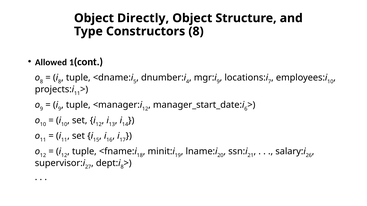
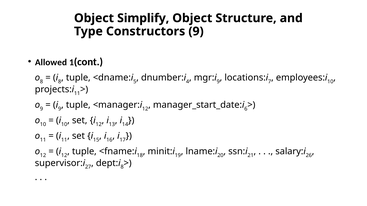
Directly: Directly -> Simplify (143, 18)
Constructors 8: 8 -> 9 (196, 31)
